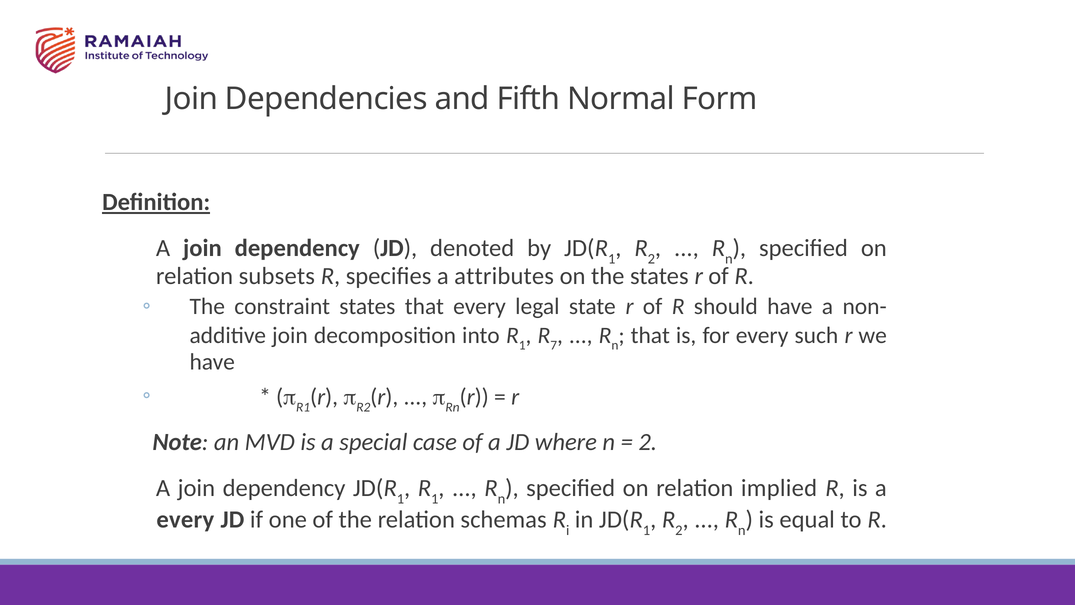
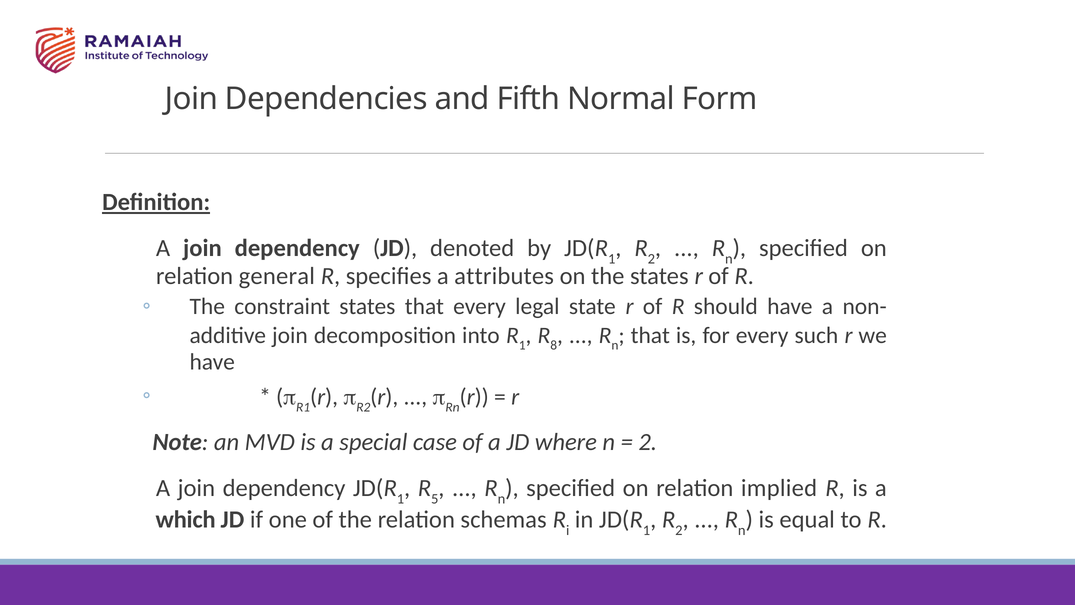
subsets: subsets -> general (277, 276)
7: 7 -> 8 (554, 345)
1: 1 -> 5 (435, 498)
every: every -> which (186, 519)
